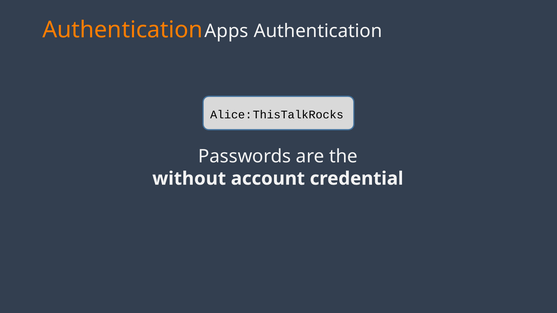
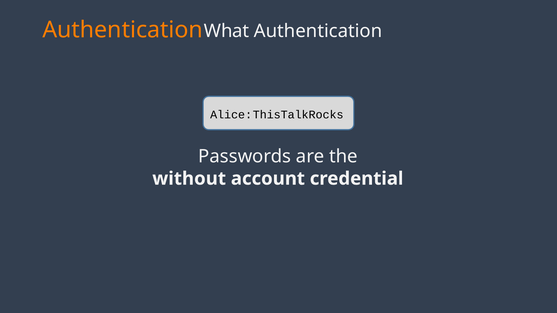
Apps: Apps -> What (227, 31)
